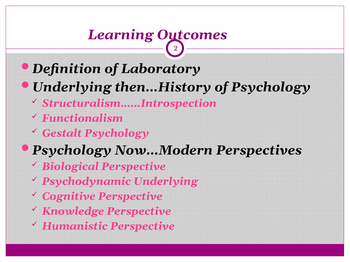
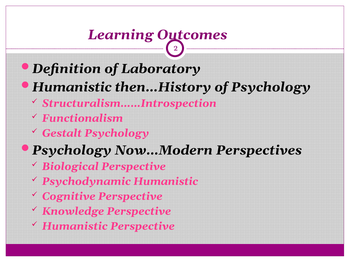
Underlying: Underlying -> Humanistic (72, 87)
Psychodynamic Underlying: Underlying -> Humanistic (166, 182)
